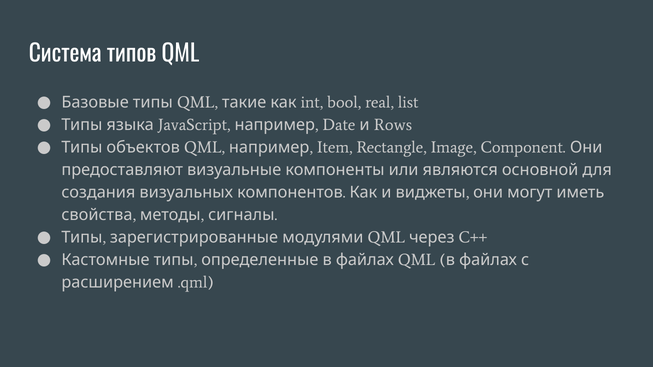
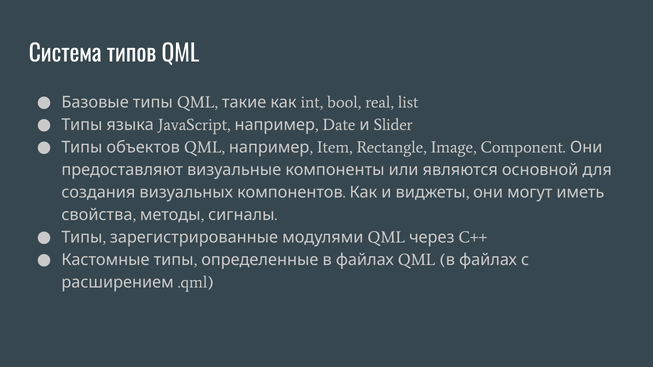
Rows: Rows -> Slider (393, 125)
